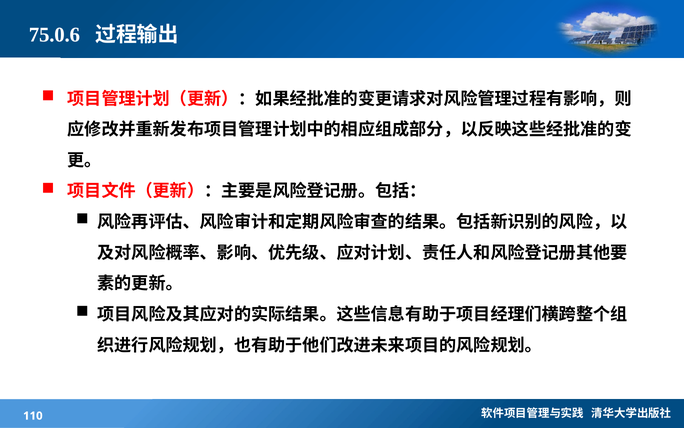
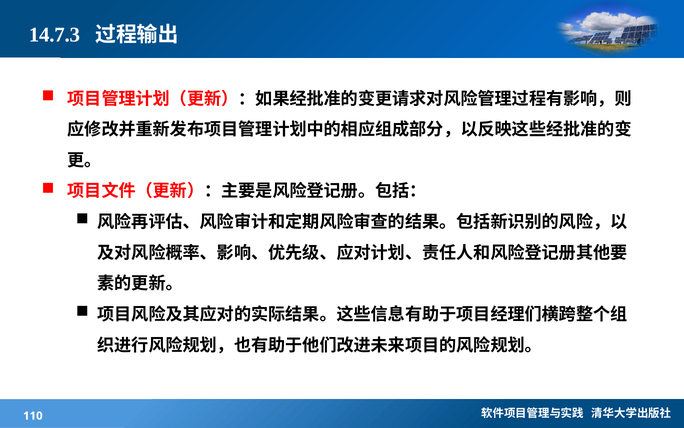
75.0.6: 75.0.6 -> 14.7.3 (54, 35)
